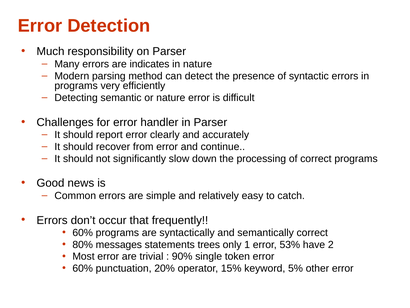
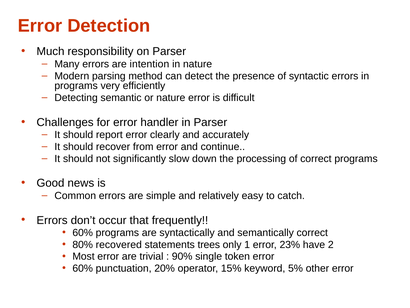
indicates: indicates -> intention (149, 64)
messages: messages -> recovered (119, 244)
53%: 53% -> 23% (290, 244)
